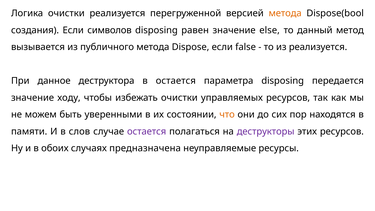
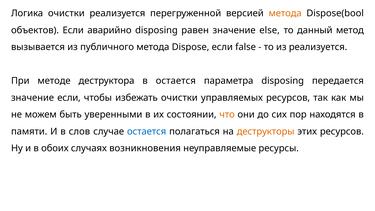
создания: создания -> объектов (35, 30)
символов: символов -> аварийно (109, 30)
данное: данное -> методе (54, 81)
значение ходу: ходу -> если (69, 98)
остается colour: purple -> blue (147, 131)
деструкторы colour: purple -> orange (266, 131)
предназначена: предназначена -> возникновения (145, 148)
